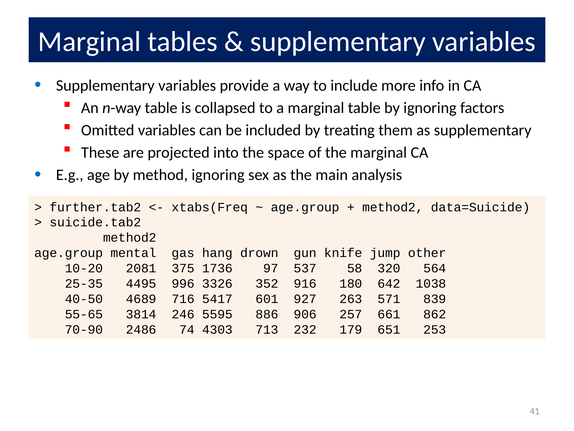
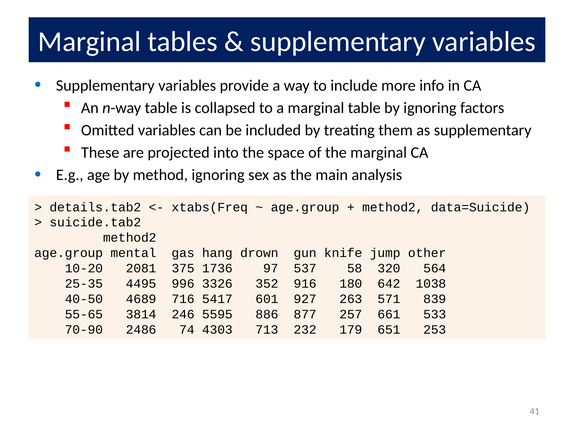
further.tab2: further.tab2 -> details.tab2 (95, 207)
906: 906 -> 877 (305, 314)
862: 862 -> 533 (435, 314)
